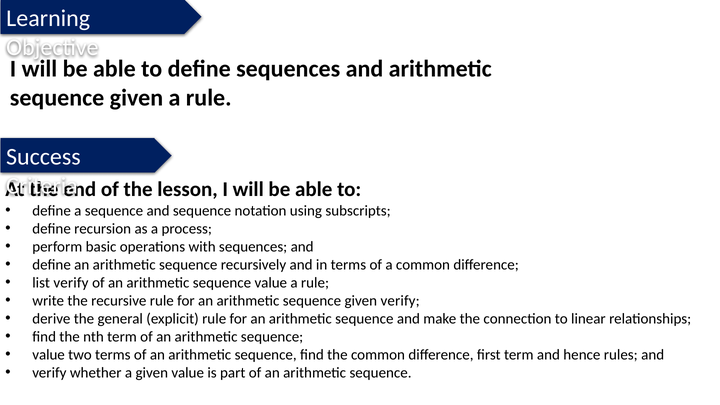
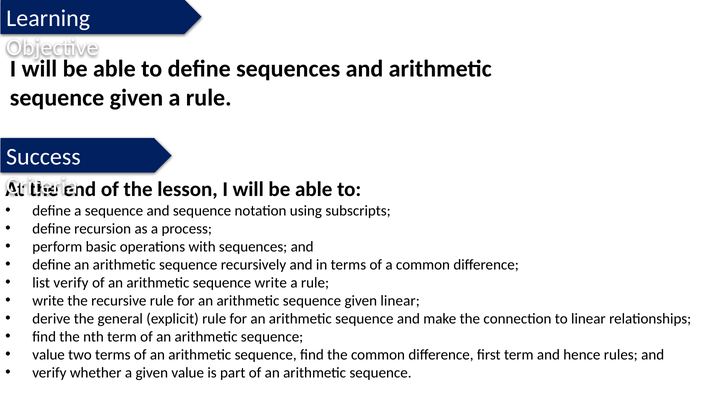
sequence value: value -> write (271, 283)
given verify: verify -> linear (400, 301)
